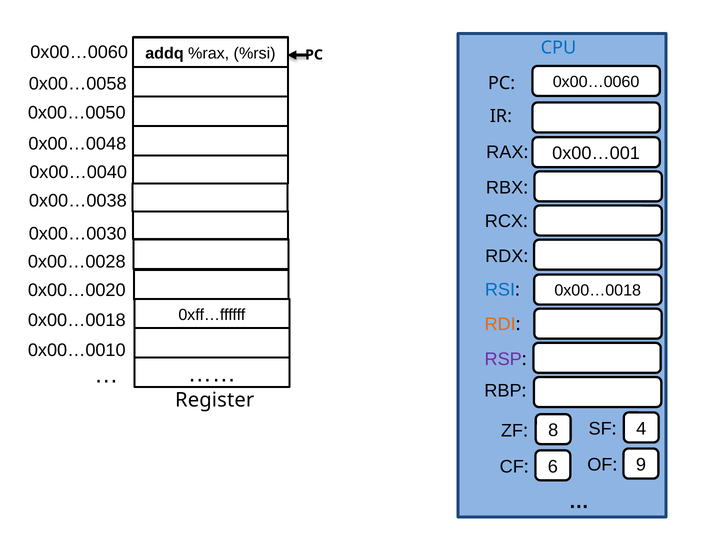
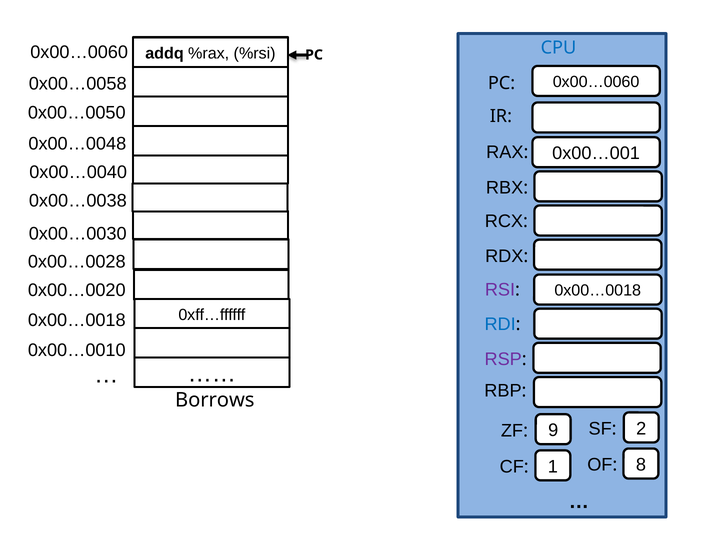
RSI colour: blue -> purple (500, 290)
RDI colour: orange -> blue (500, 324)
Register: Register -> Borrows (215, 400)
8: 8 -> 9 (553, 430)
4: 4 -> 2 (641, 428)
6: 6 -> 1 (553, 466)
9: 9 -> 8 (641, 464)
